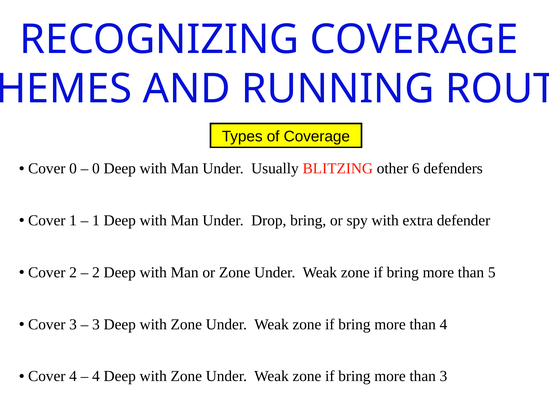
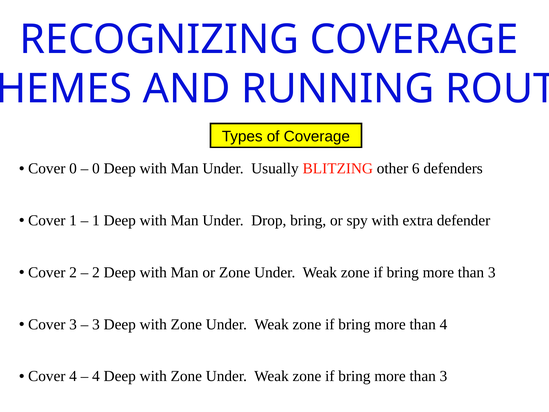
5: 5 -> 3 (492, 272)
